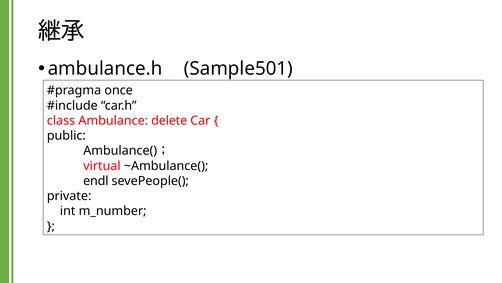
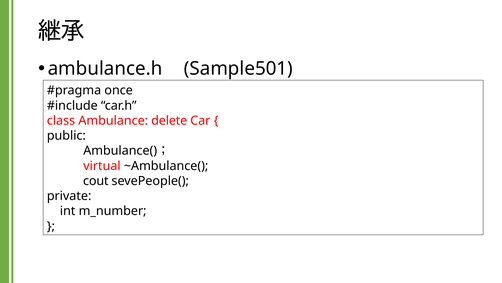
endl: endl -> cout (96, 181)
